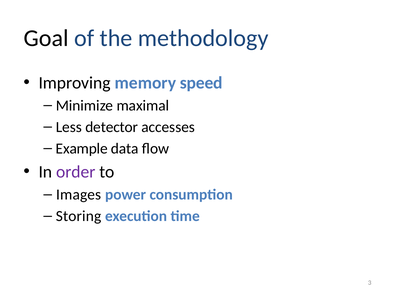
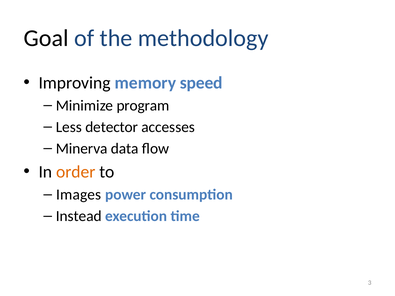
maximal: maximal -> program (143, 106)
Example: Example -> Minerva (82, 149)
order colour: purple -> orange (76, 172)
Storing: Storing -> Instead (79, 216)
